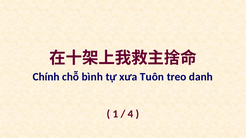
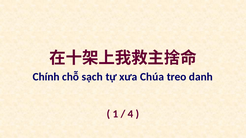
bình: bình -> sạch (92, 77)
Tuôn: Tuôn -> Chúa (152, 77)
